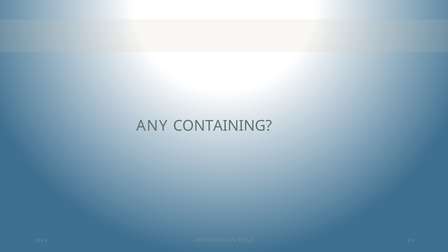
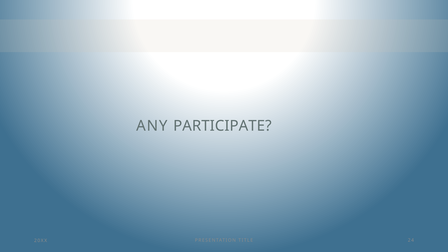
CONTAINING: CONTAINING -> PARTICIPATE (222, 126)
